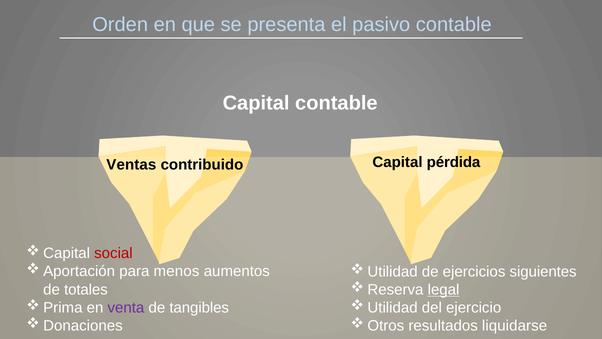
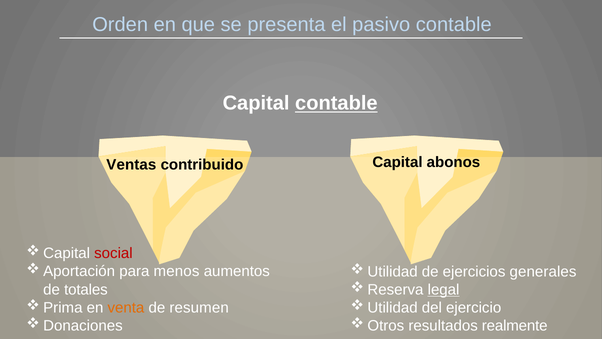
contable underline: none -> present (336, 103)
pérdida: pérdida -> abonos (453, 162)
siguientes: siguientes -> generales (543, 271)
venta colour: purple -> orange (126, 307)
tangibles: tangibles -> resumen (199, 307)
liquidarse: liquidarse -> realmente (515, 326)
